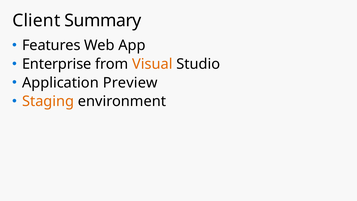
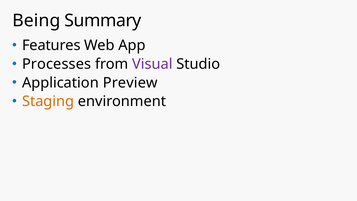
Client: Client -> Being (36, 20)
Enterprise: Enterprise -> Processes (57, 64)
Visual colour: orange -> purple (152, 64)
